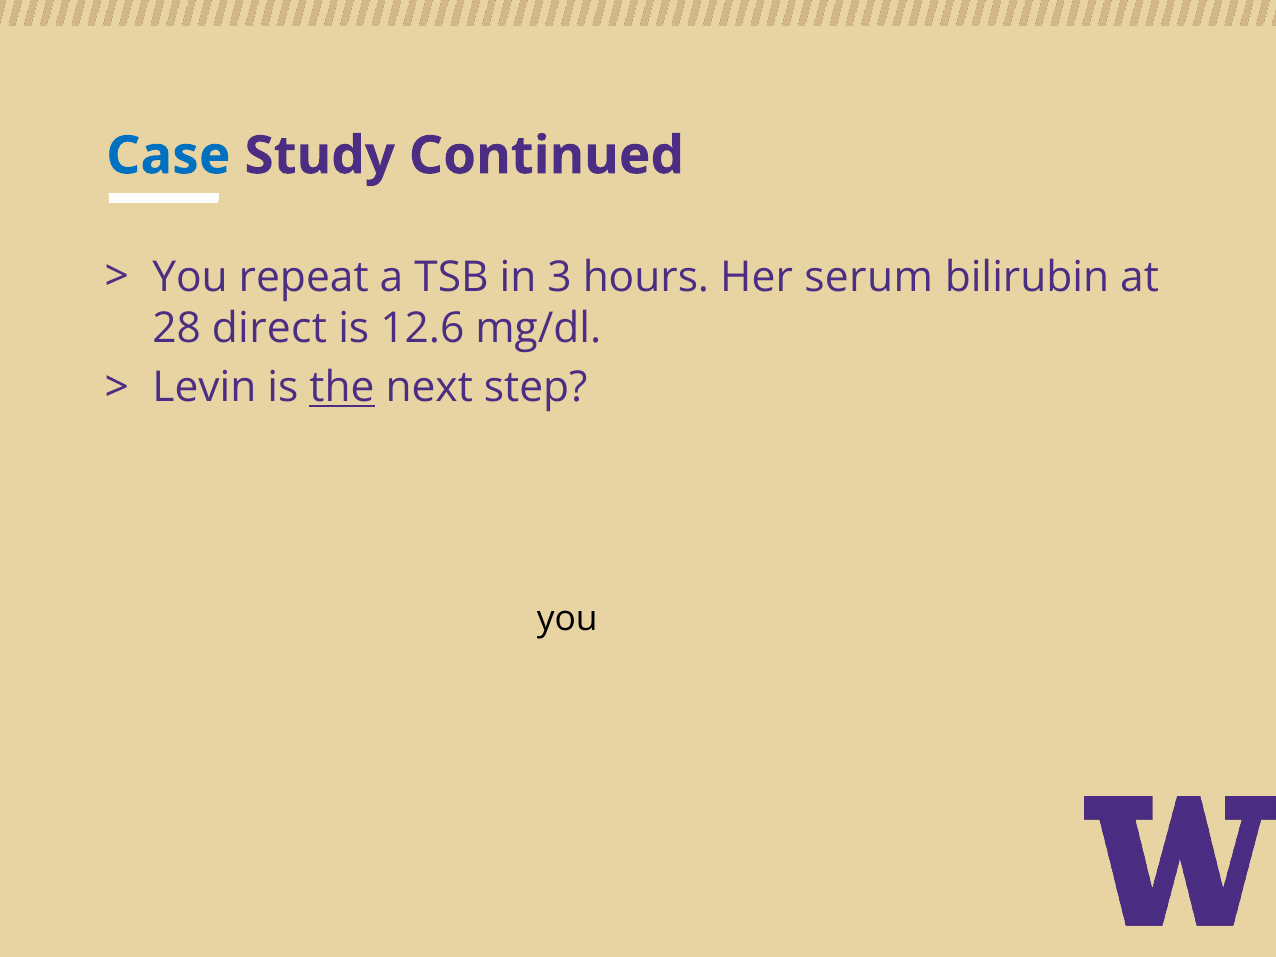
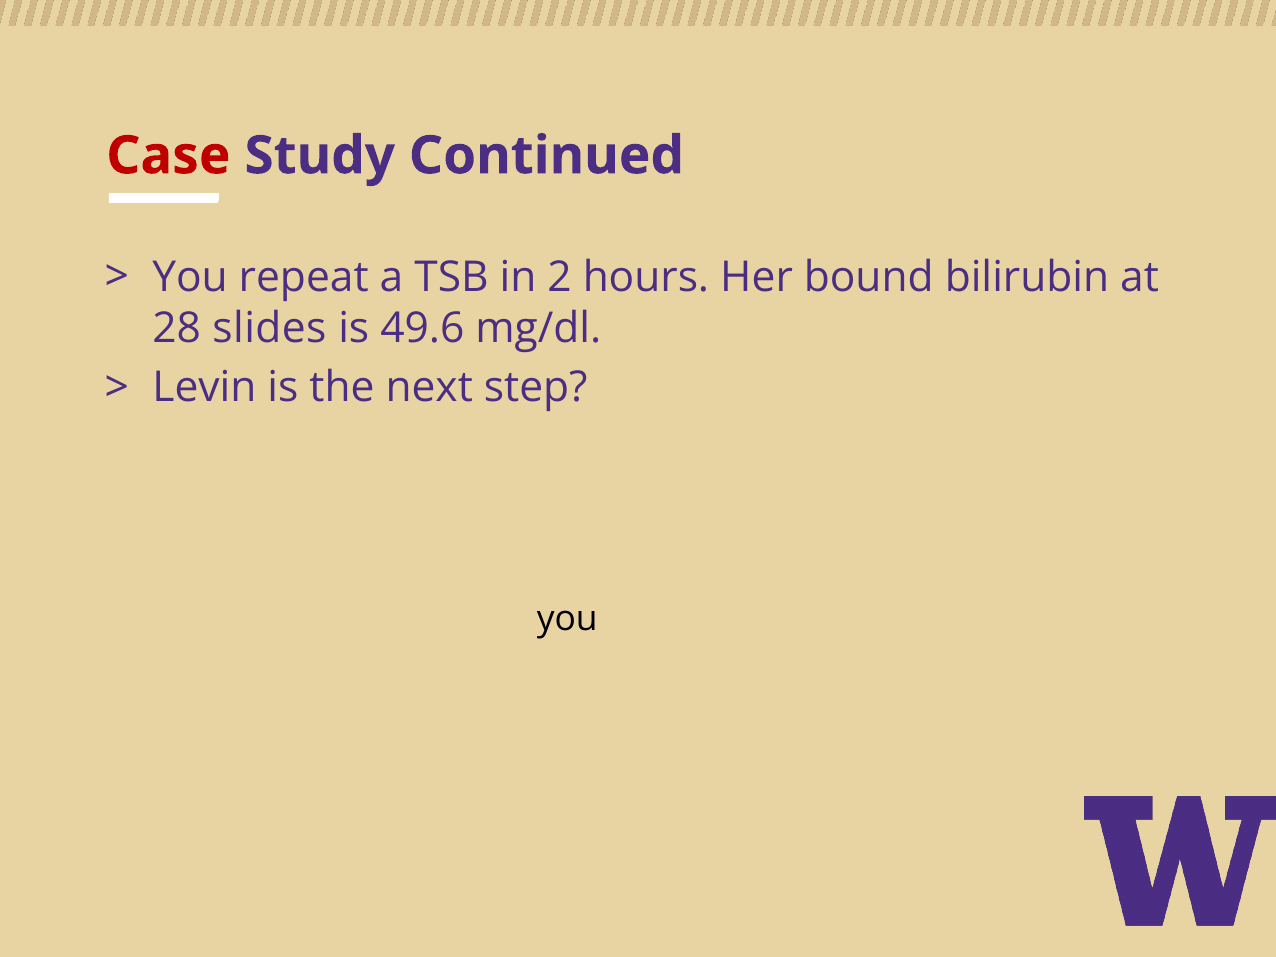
Case colour: blue -> red (168, 156)
3: 3 -> 2 (559, 277)
serum: serum -> bound (869, 277)
direct: direct -> slides (269, 328)
is 12.6: 12.6 -> 49.6 (422, 328)
the underline: present -> none (342, 388)
